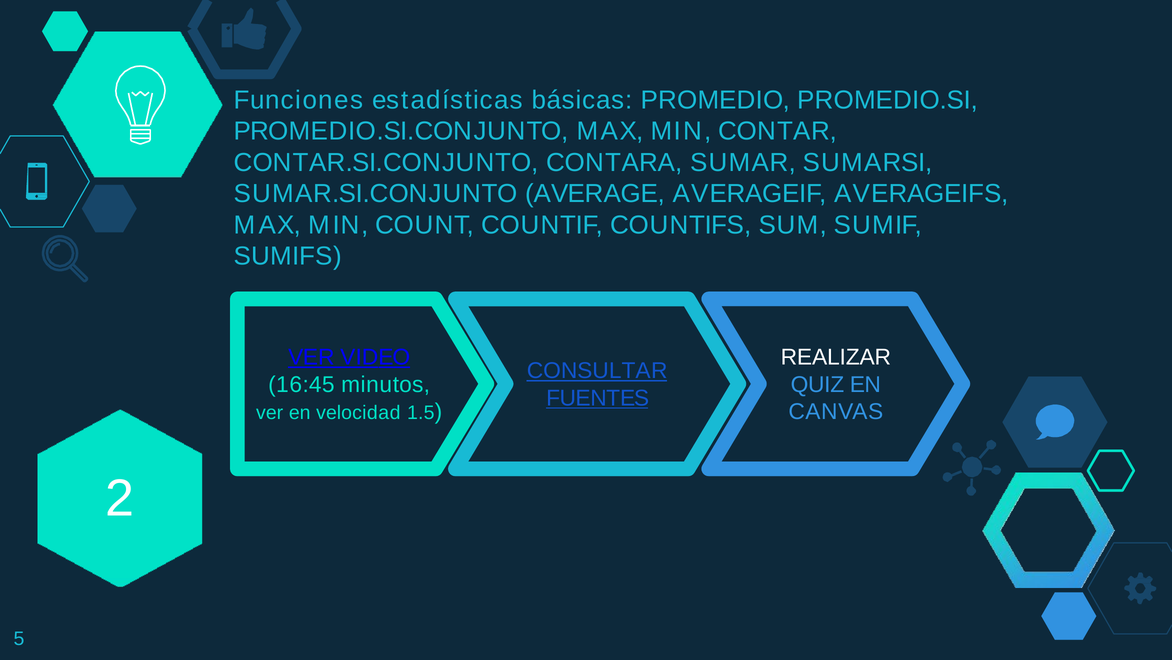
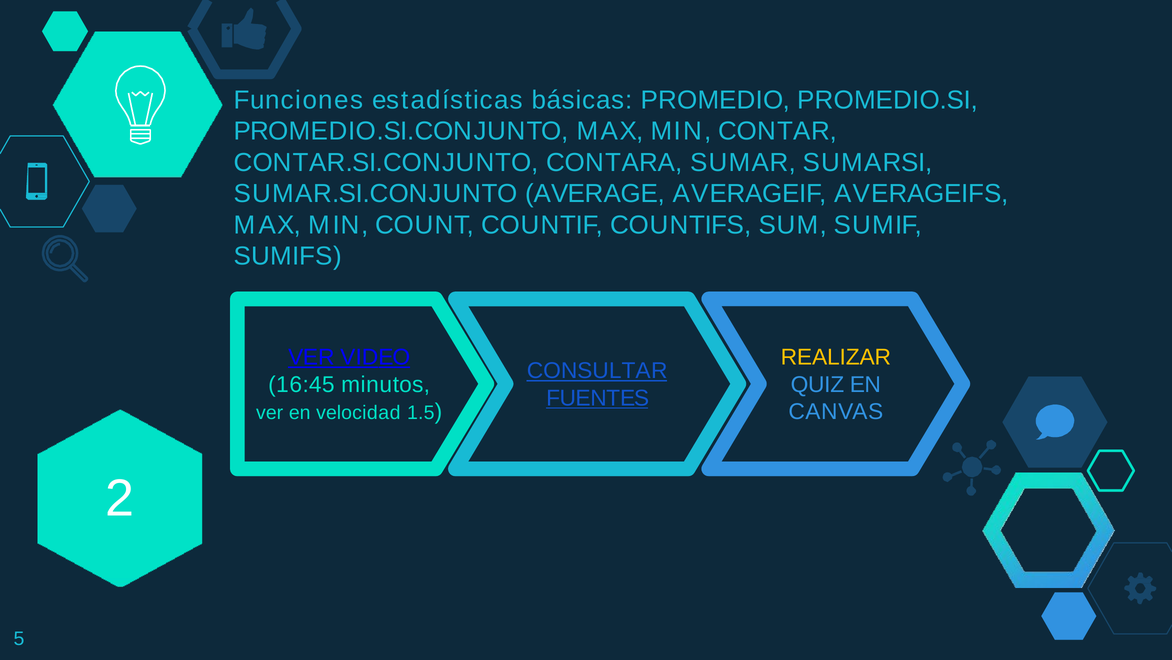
REALIZAR colour: white -> yellow (836, 357)
